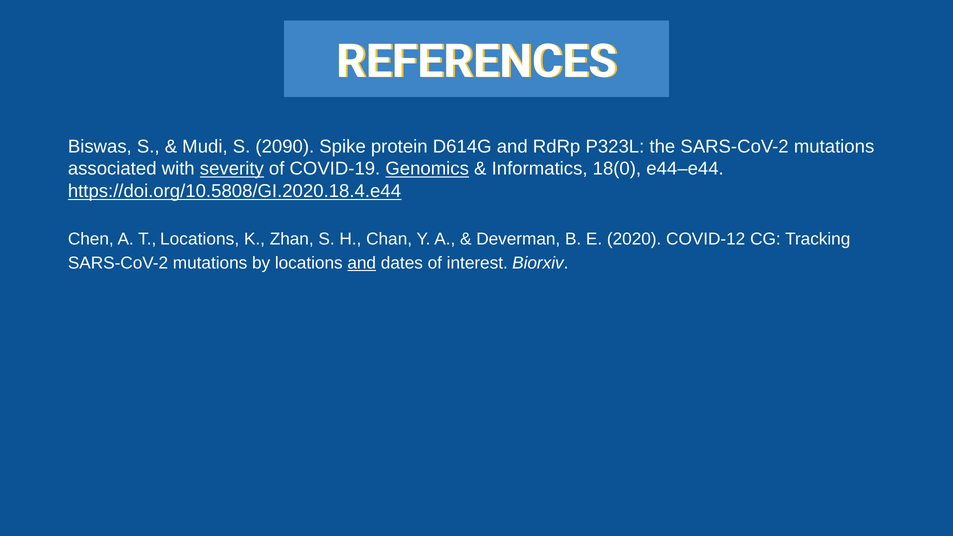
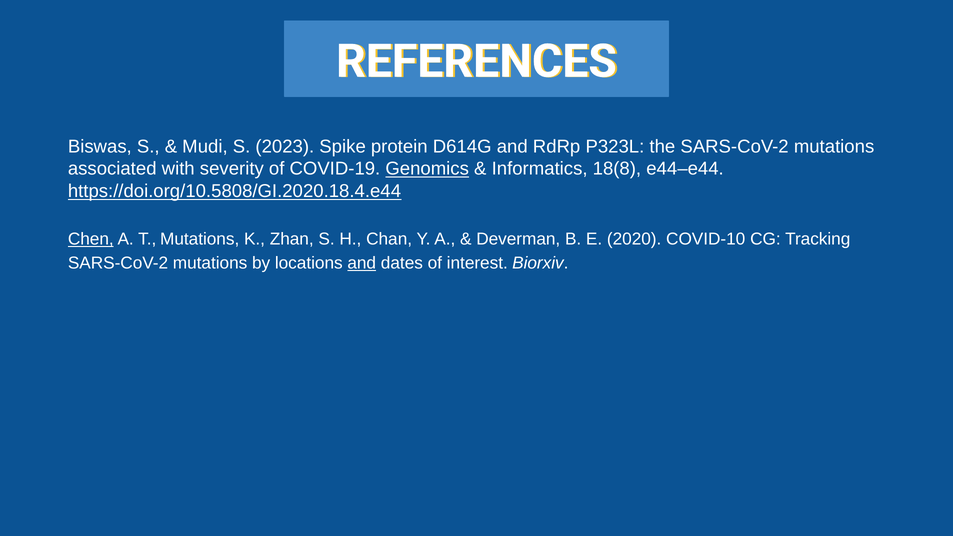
2090: 2090 -> 2023 (285, 147)
severity underline: present -> none (232, 169)
18(0: 18(0 -> 18(8 (617, 169)
Chen underline: none -> present (91, 239)
T Locations: Locations -> Mutations (200, 239)
COVID-12: COVID-12 -> COVID-10 (706, 239)
